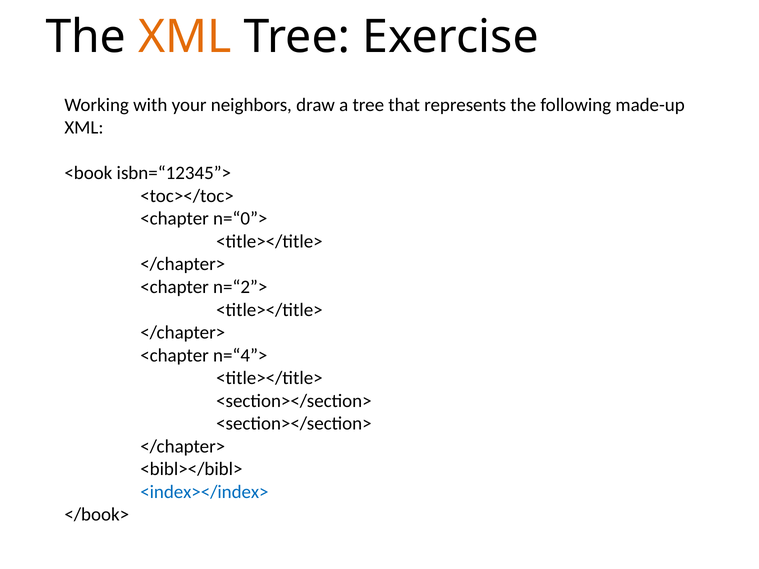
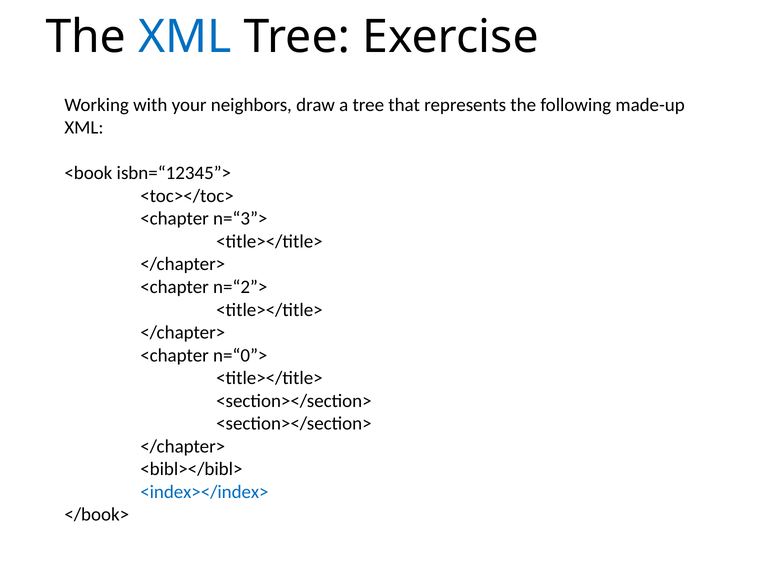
XML colour: orange -> blue (185, 37)
n=“0”>: n=“0”> -> n=“3”> (240, 219)
n=“4”>: n=“4”> -> n=“0”> (240, 355)
